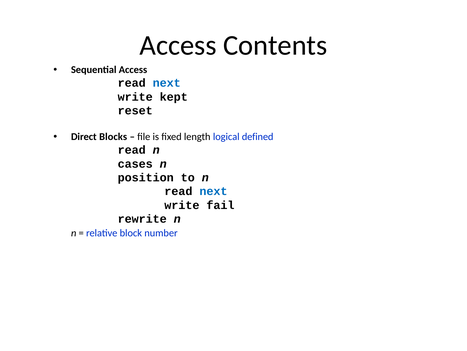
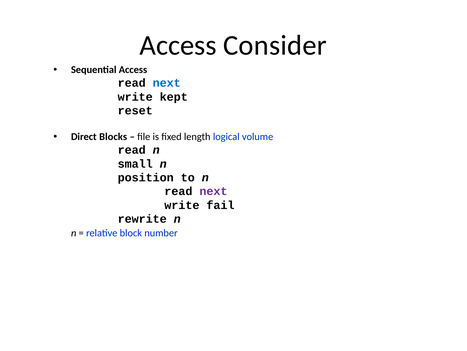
Contents: Contents -> Consider (275, 45)
defined: defined -> volume (258, 137)
cases: cases -> small (135, 163)
next colour: blue -> purple (213, 191)
